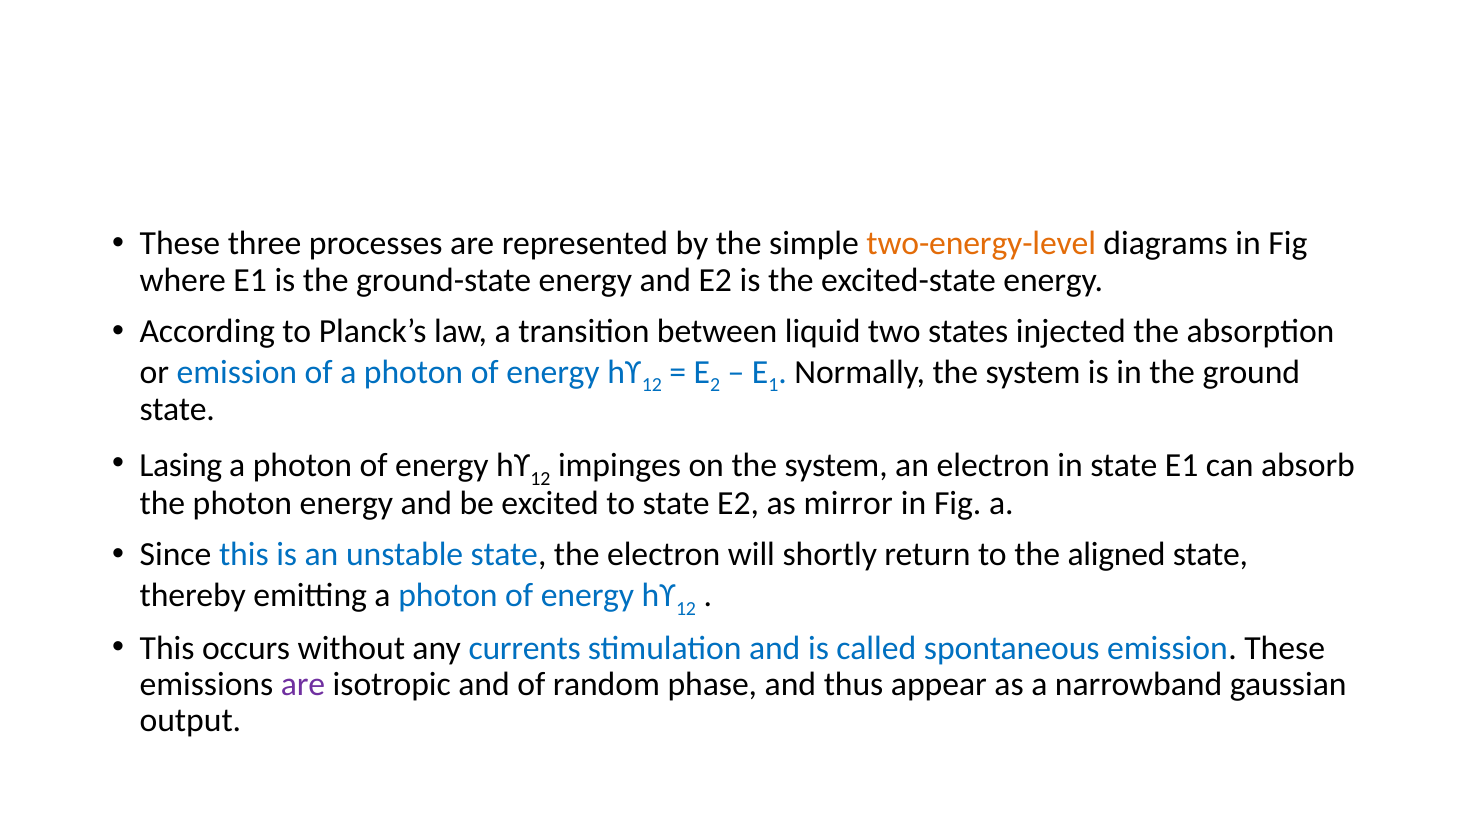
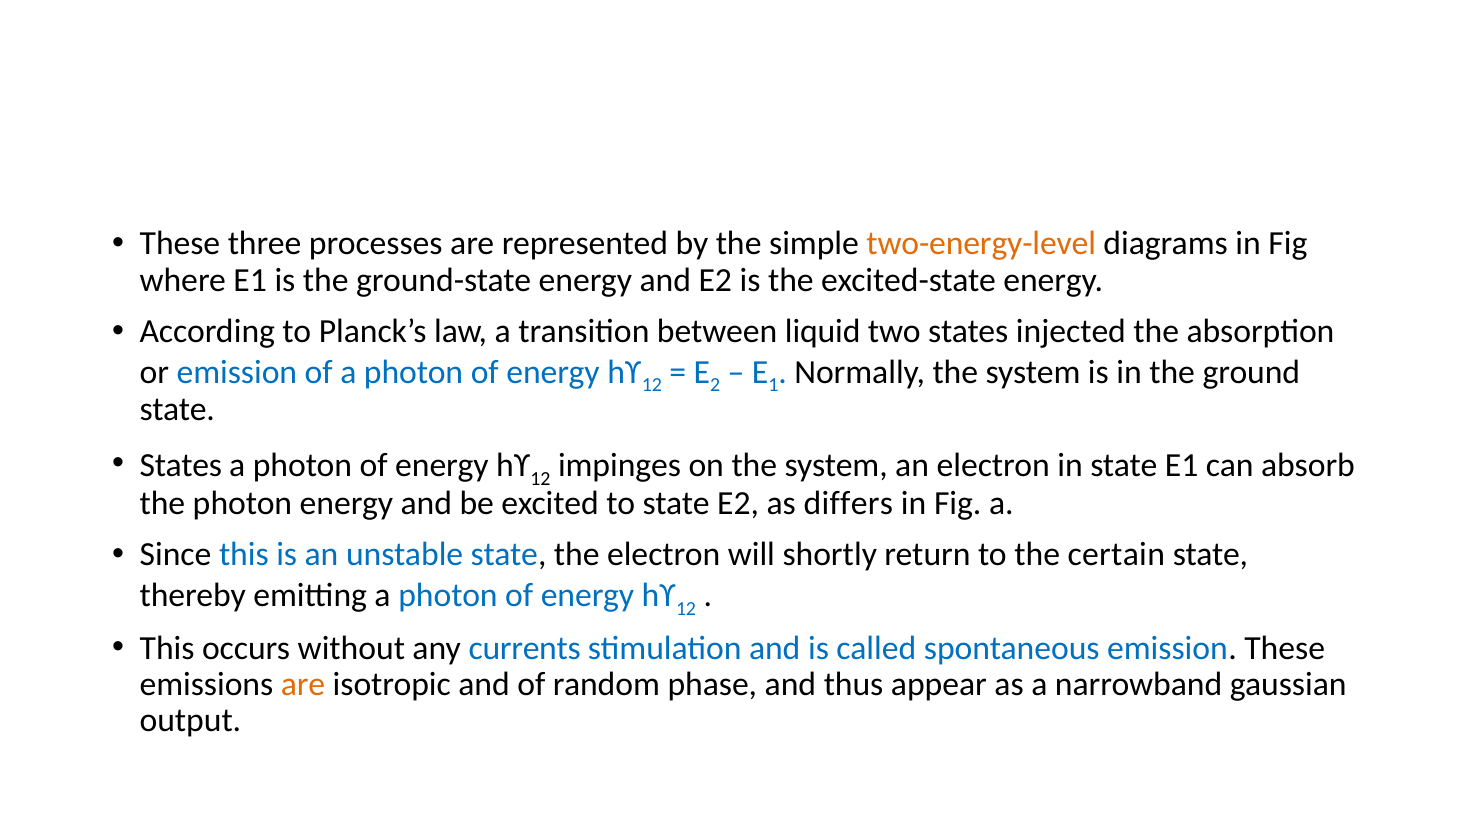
Lasing: Lasing -> States (181, 466)
mirror: mirror -> differs (848, 503)
aligned: aligned -> certain (1116, 555)
are colour: purple -> orange (303, 684)
